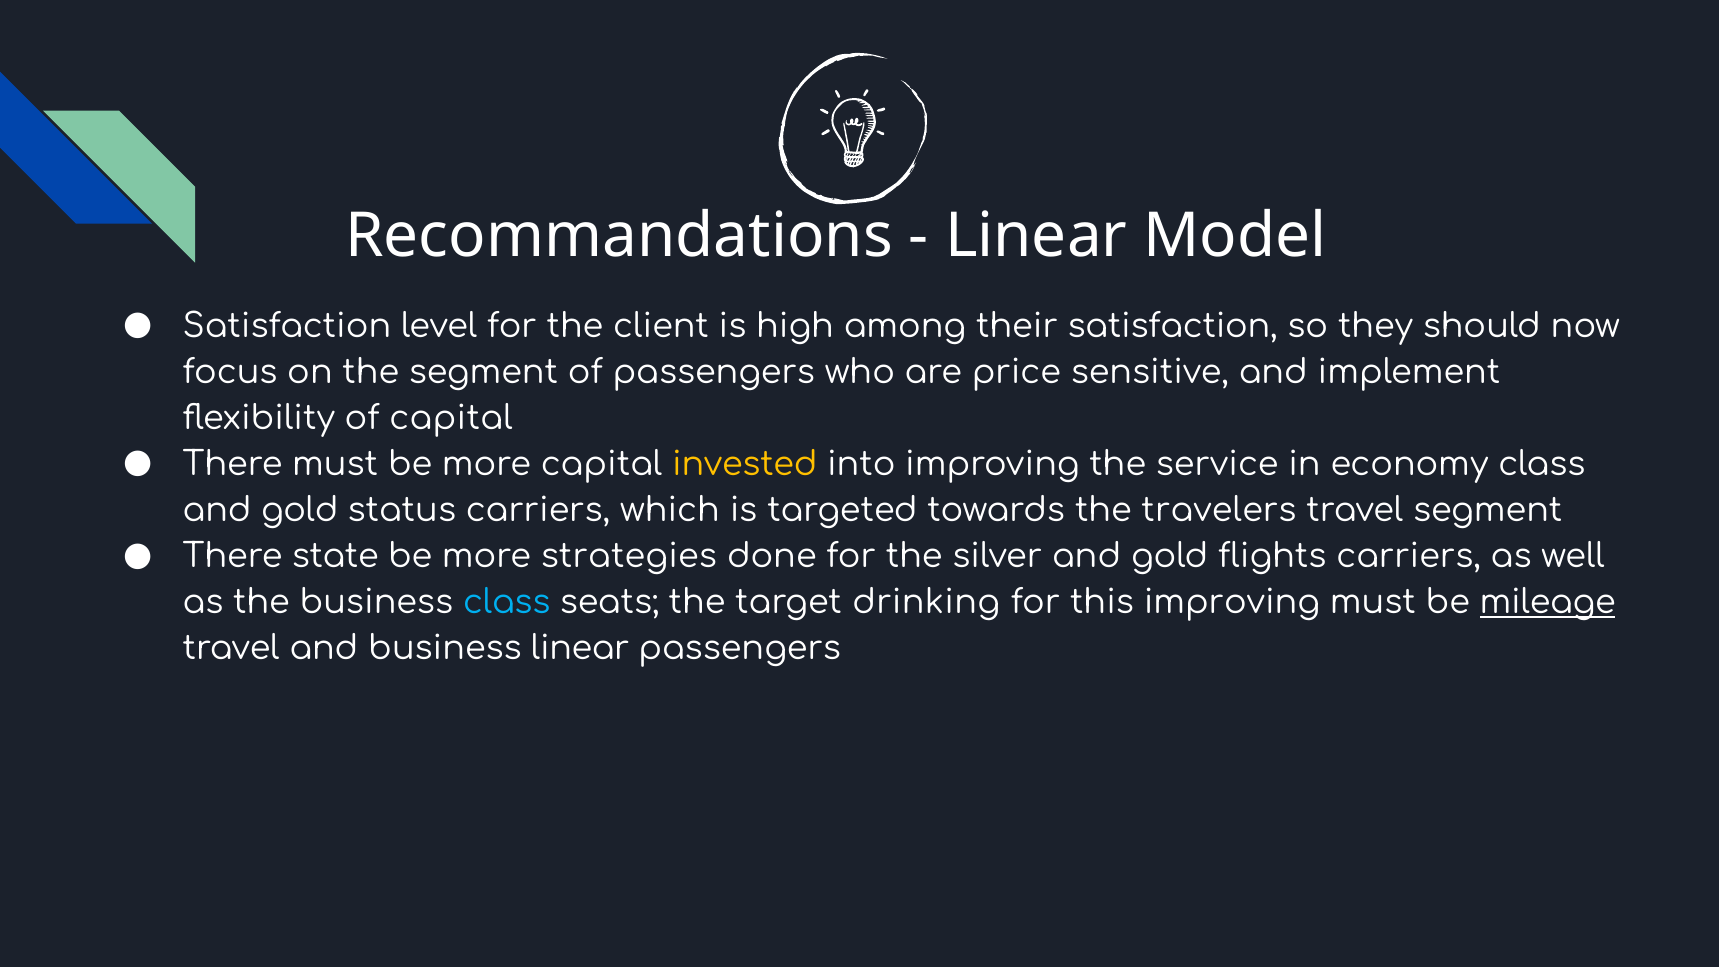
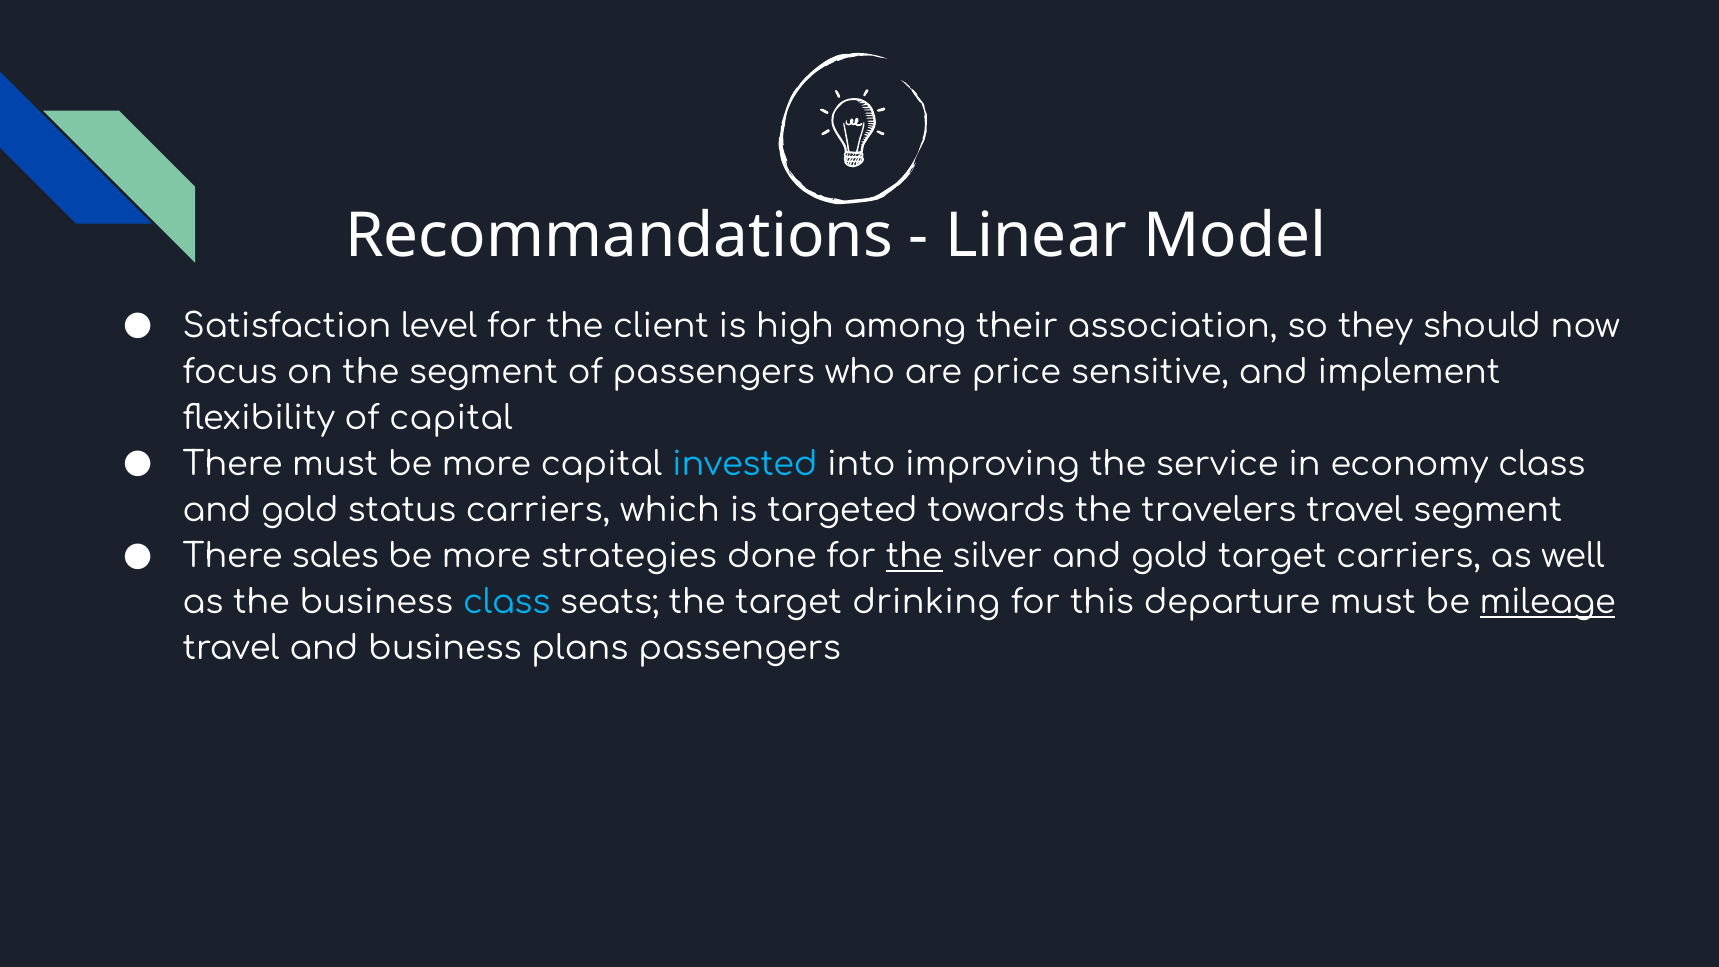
their satisfaction: satisfaction -> association (1173, 326)
invested colour: yellow -> light blue (745, 465)
state: state -> sales (335, 557)
the underline: none -> present (914, 557)
gold flights: flights -> target (1272, 557)
this improving: improving -> departure (1232, 603)
business linear: linear -> plans (580, 649)
